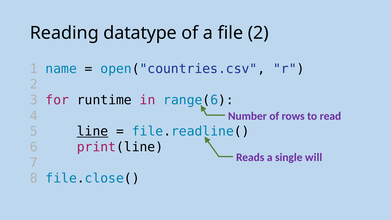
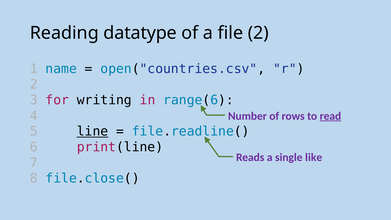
runtime: runtime -> writing (104, 100)
read underline: none -> present (330, 116)
will: will -> like (314, 157)
